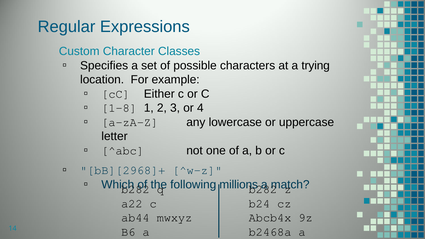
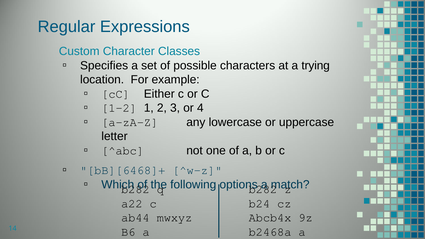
1-8: 1-8 -> 1-2 (119, 108)
bB][2968]+: bB][2968]+ -> bB][6468]+ (123, 170)
millions: millions -> options (239, 185)
